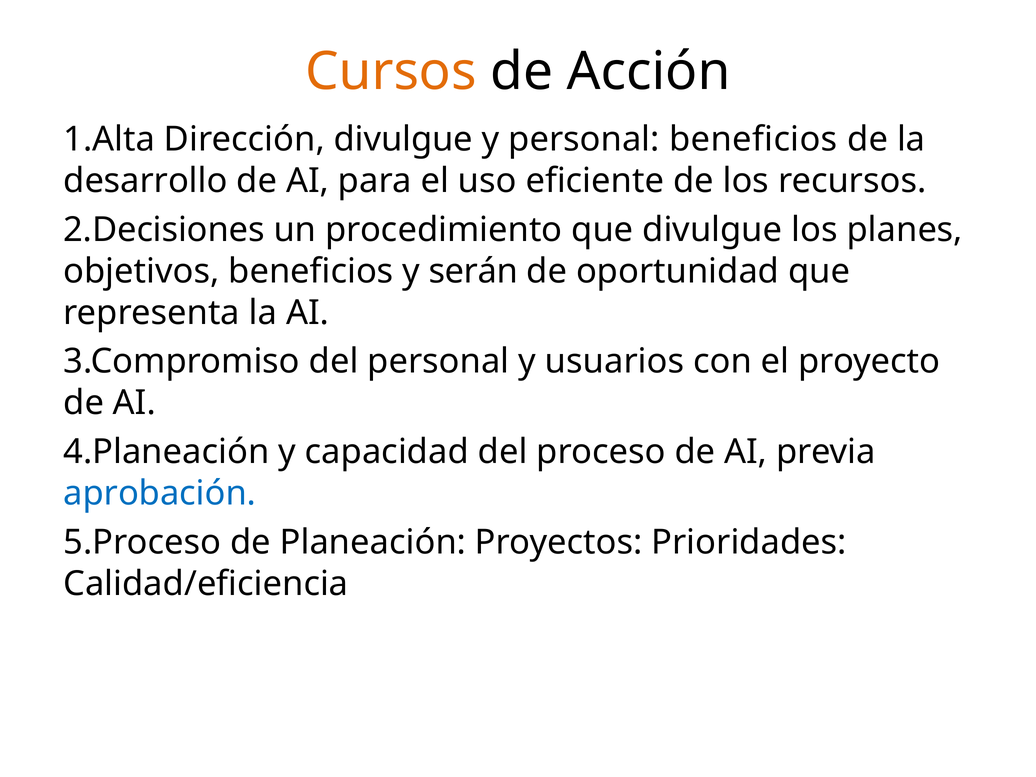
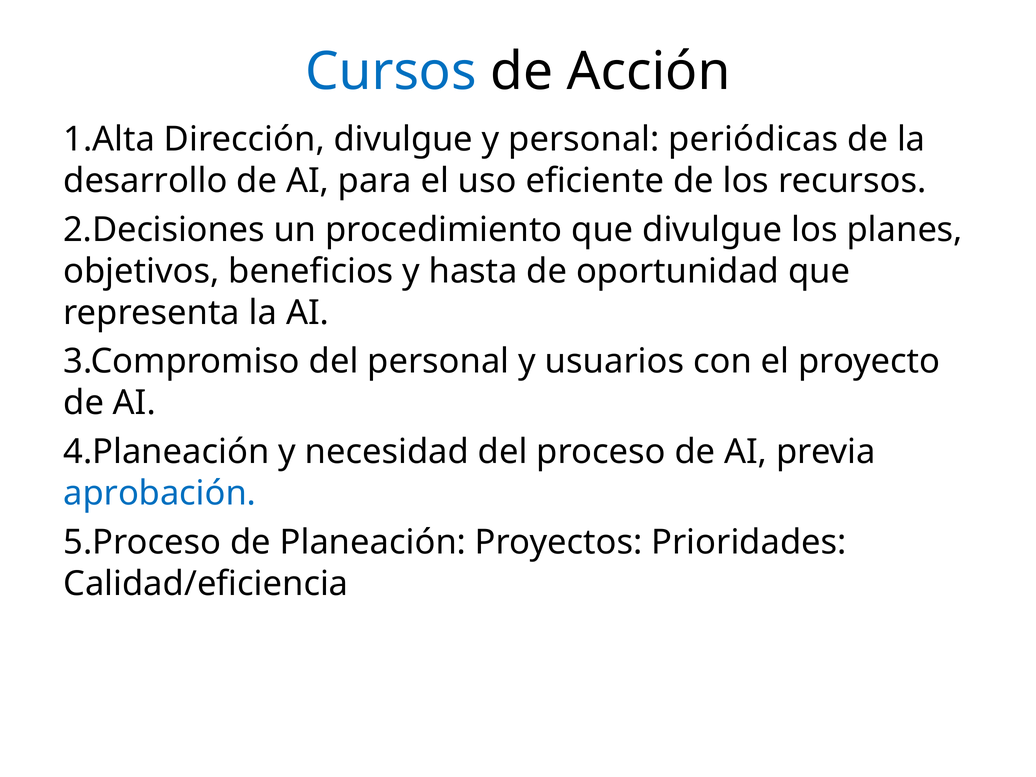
Cursos colour: orange -> blue (391, 72)
personal beneficios: beneficios -> periódicas (753, 139)
serán: serán -> hasta (473, 271)
capacidad: capacidad -> necesidad (387, 452)
